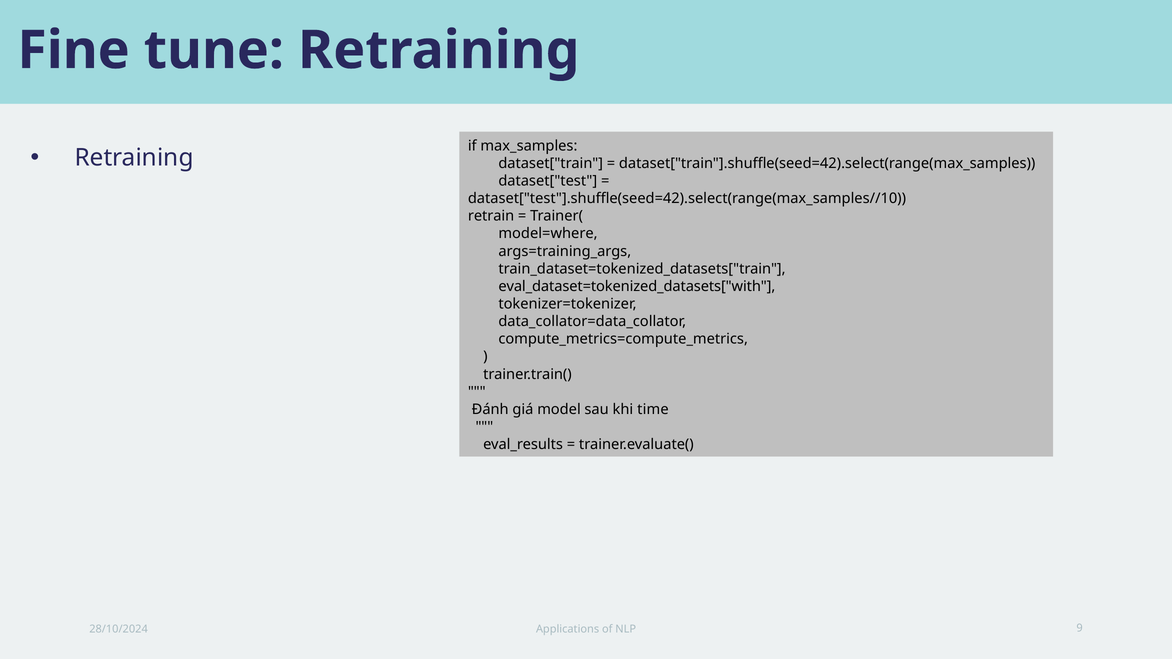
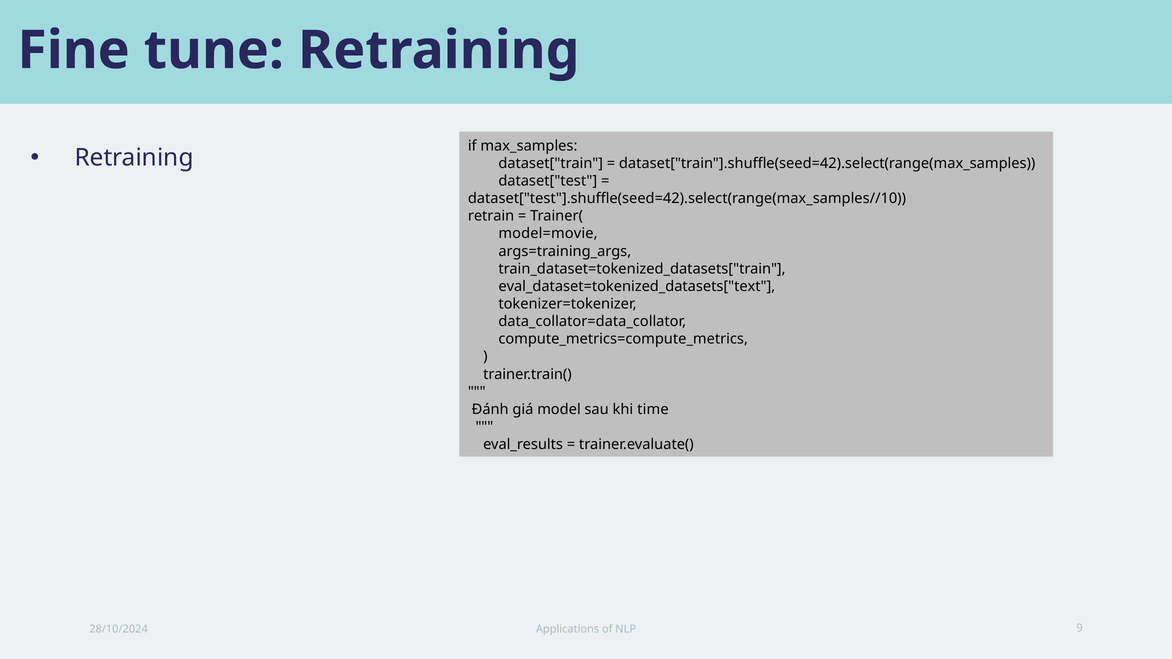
model=where: model=where -> model=movie (548, 234)
eval_dataset=tokenized_datasets["with: eval_dataset=tokenized_datasets["with -> eval_dataset=tokenized_datasets["text (637, 286)
